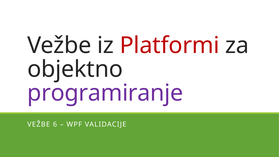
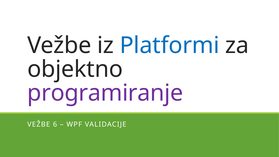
Platformi colour: red -> blue (170, 45)
